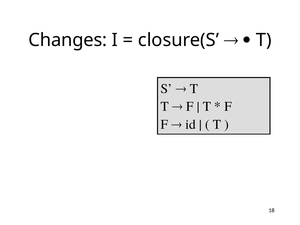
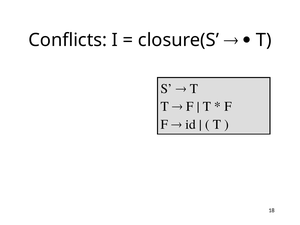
Changes: Changes -> Conflicts (68, 40)
